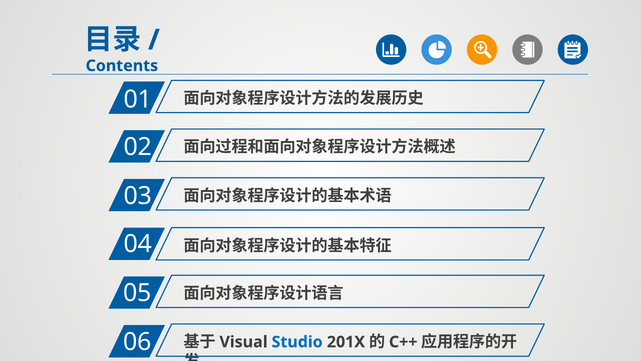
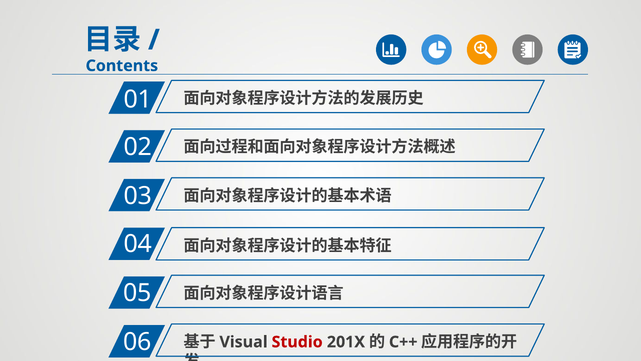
Studio colour: blue -> red (297, 342)
